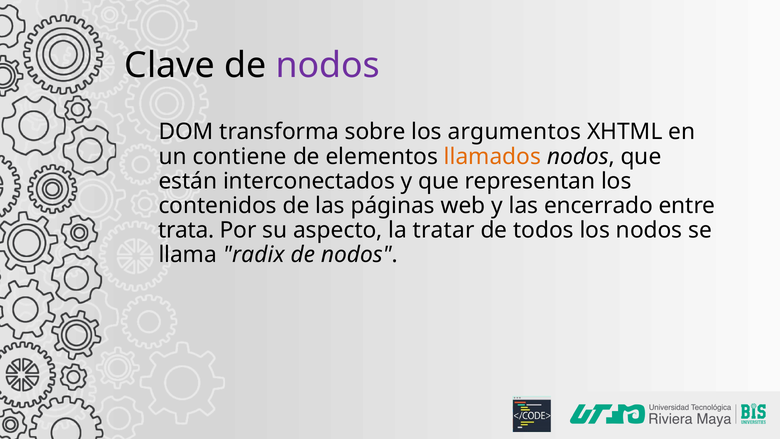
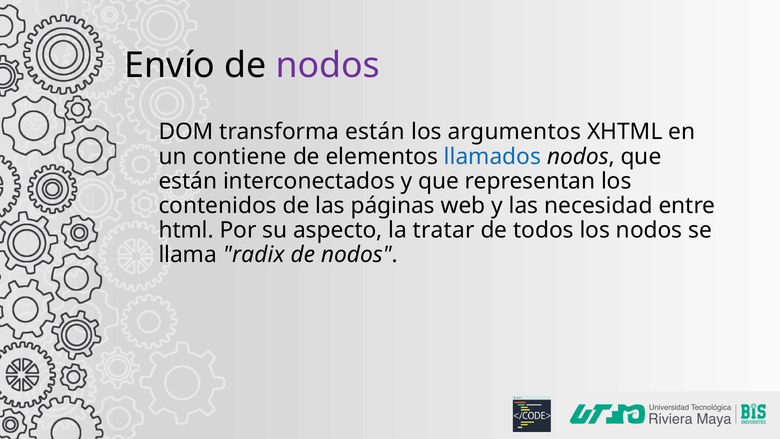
Clave: Clave -> Envío (170, 66)
transforma sobre: sobre -> están (375, 132)
llamados colour: orange -> blue (492, 156)
encerrado: encerrado -> necesidad (598, 206)
trata: trata -> html (186, 230)
